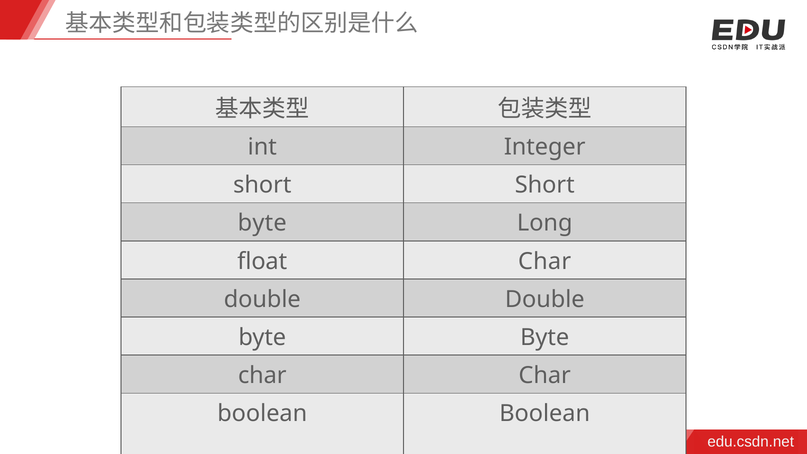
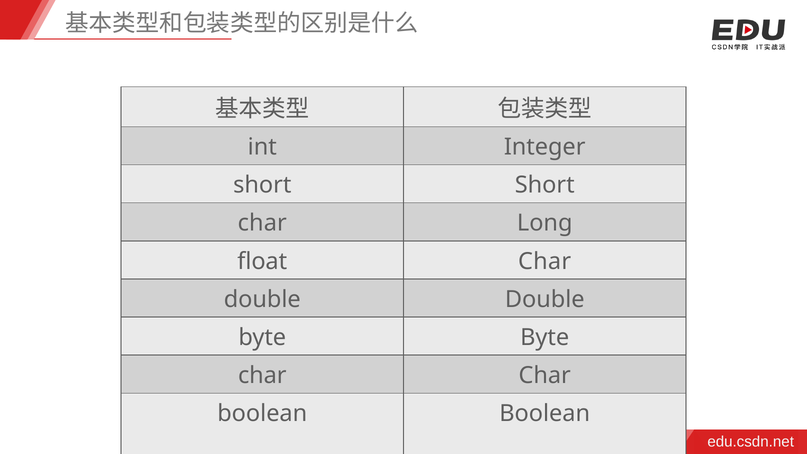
byte: byte -> char (262, 223)
